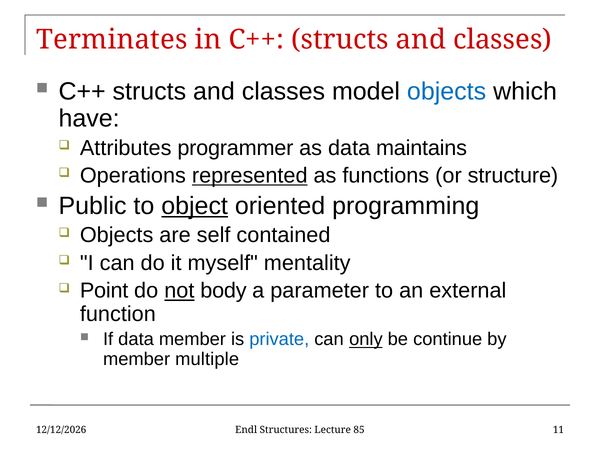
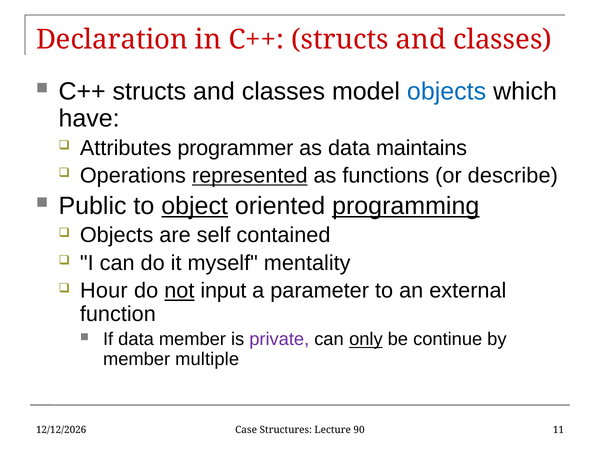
Terminates: Terminates -> Declaration (112, 40)
structure: structure -> describe (513, 176)
programming underline: none -> present (406, 206)
Point: Point -> Hour (104, 291)
body: body -> input (223, 291)
private colour: blue -> purple (279, 339)
Endl: Endl -> Case (246, 430)
85: 85 -> 90 (359, 430)
